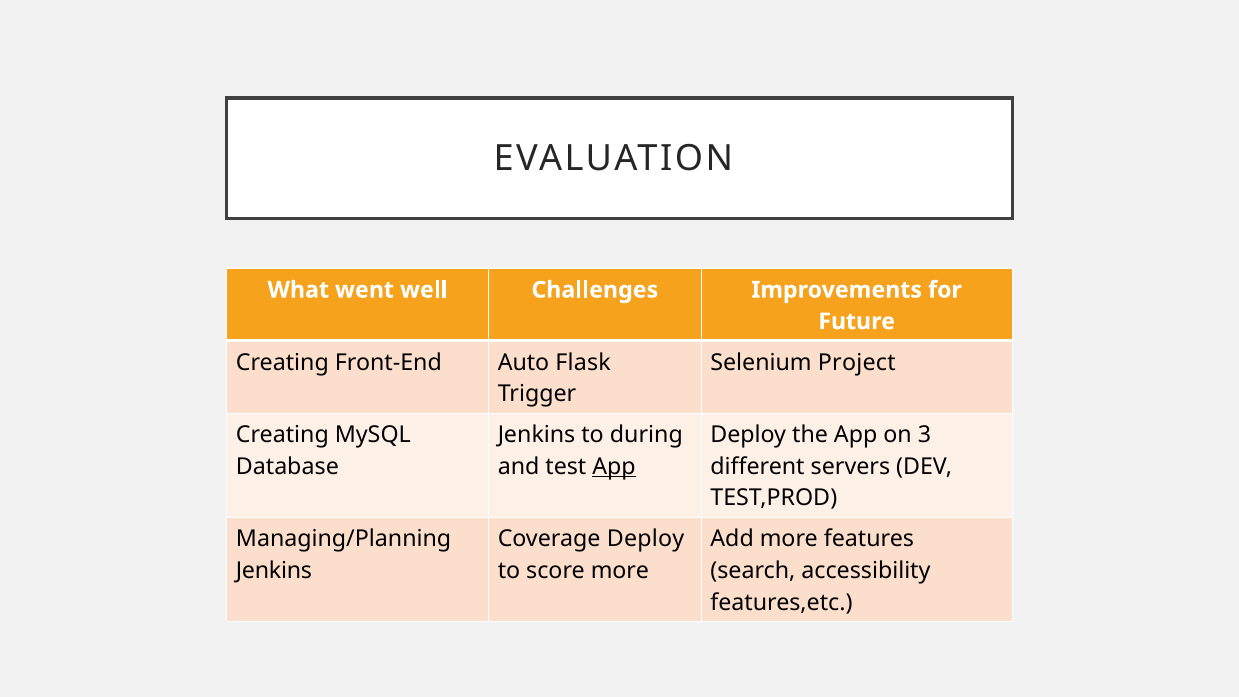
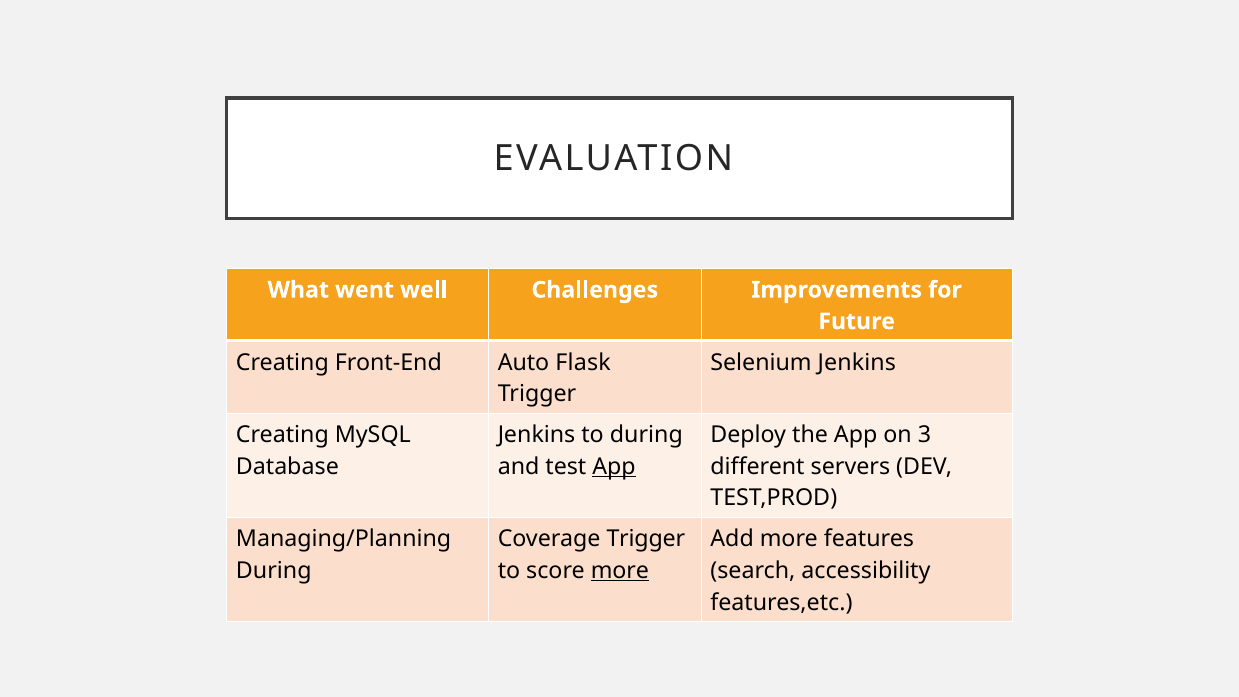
Selenium Project: Project -> Jenkins (857, 362)
Coverage Deploy: Deploy -> Trigger (646, 539)
Jenkins: Jenkins -> During (274, 571)
more underline: none -> present (620, 571)
